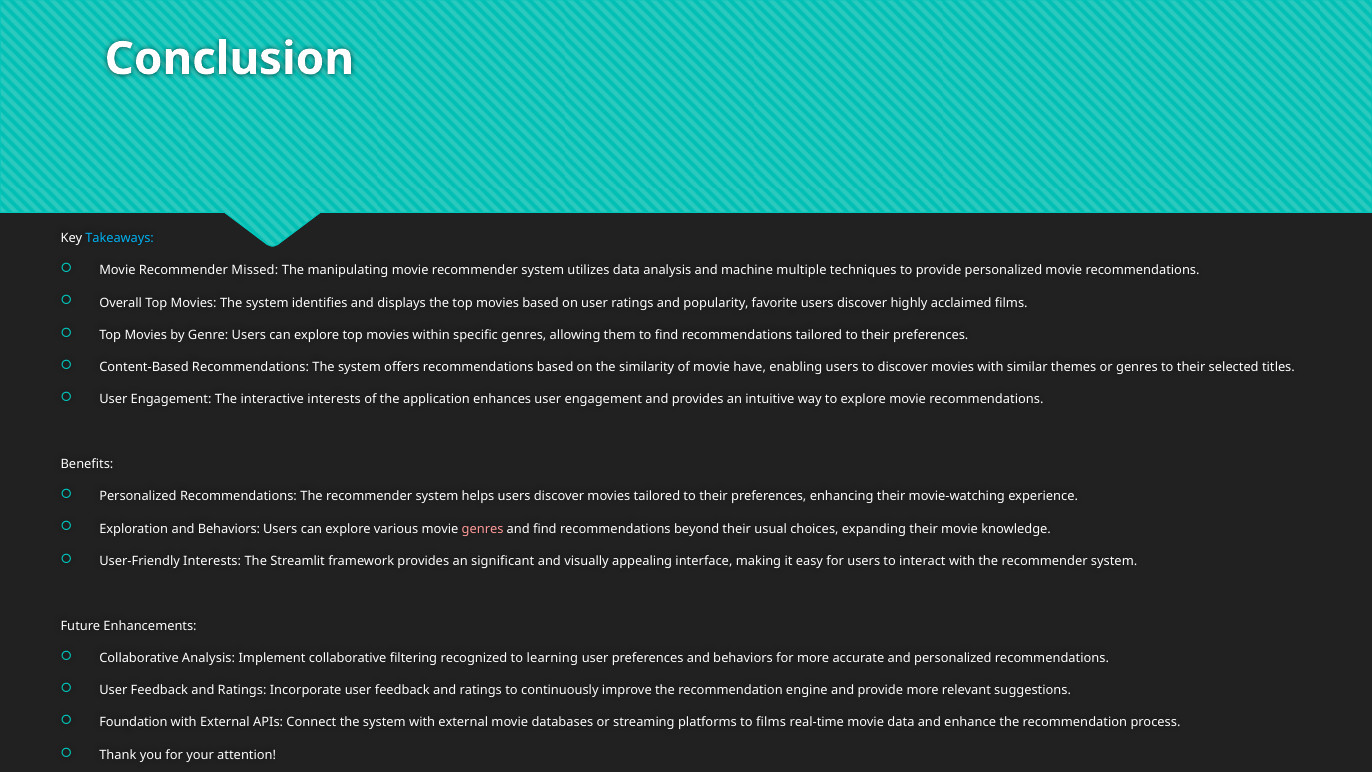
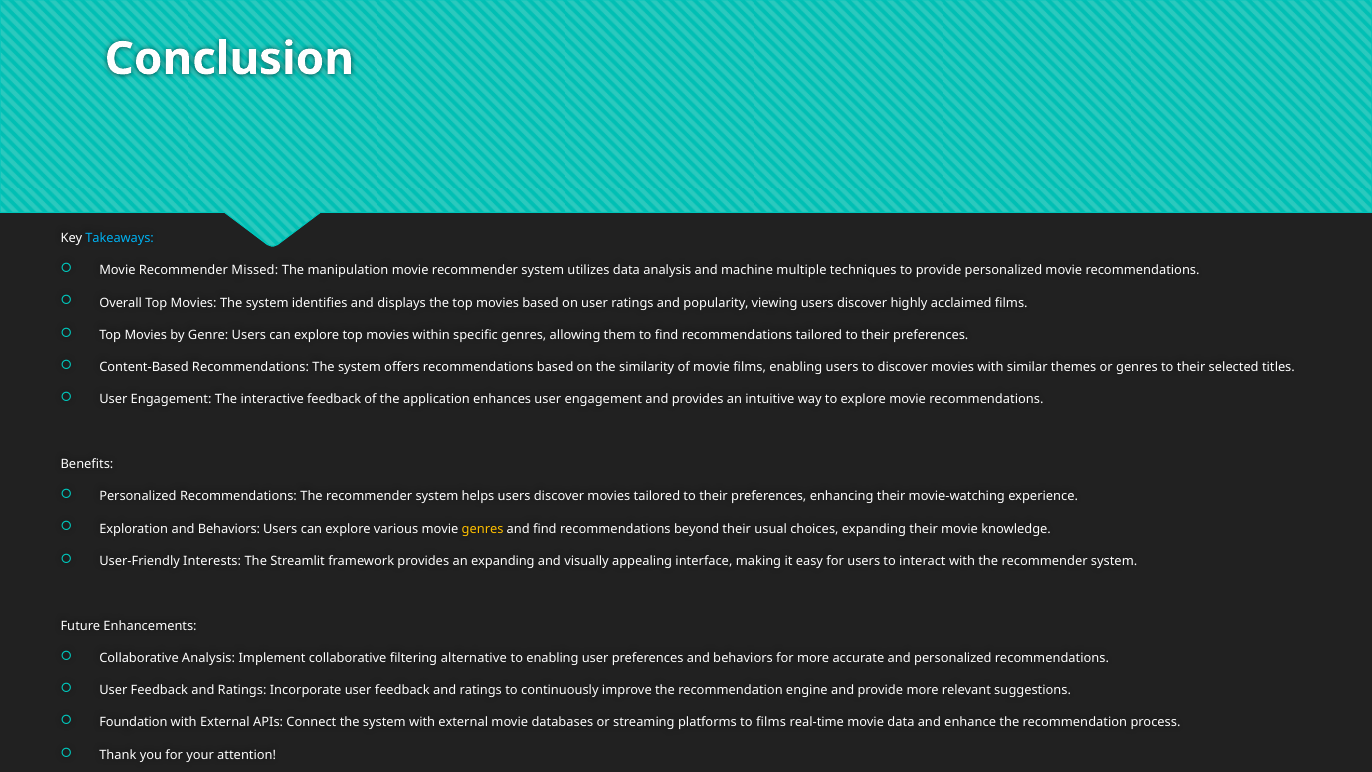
manipulating: manipulating -> manipulation (348, 270)
favorite: favorite -> viewing (775, 303)
movie have: have -> films (750, 367)
interactive interests: interests -> feedback (334, 400)
genres colour: pink -> yellow (483, 529)
an significant: significant -> expanding (503, 561)
recognized: recognized -> alternative (474, 658)
to learning: learning -> enabling (552, 658)
